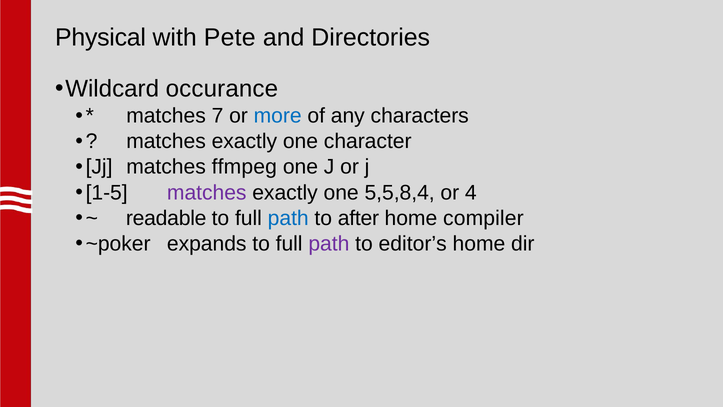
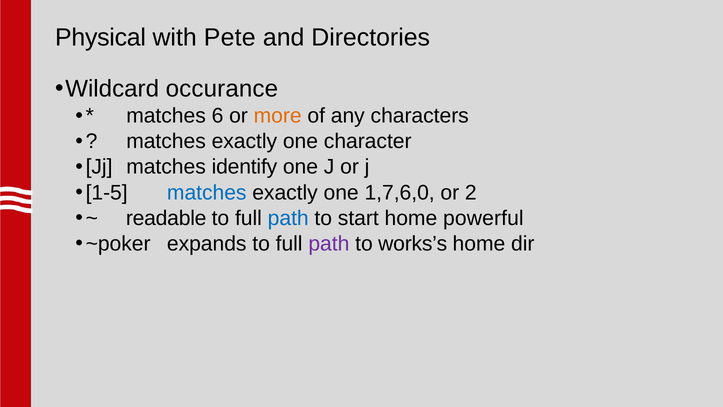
7: 7 -> 6 (217, 116)
more colour: blue -> orange (278, 116)
ffmpeg: ffmpeg -> identify (244, 167)
matches colour: purple -> blue (207, 192)
5,5,8,4: 5,5,8,4 -> 1,7,6,0 (400, 192)
4: 4 -> 2 (471, 192)
after: after -> start (358, 218)
compiler: compiler -> powerful (483, 218)
editor’s: editor’s -> works’s (413, 244)
